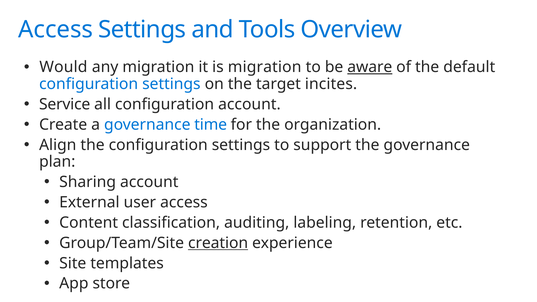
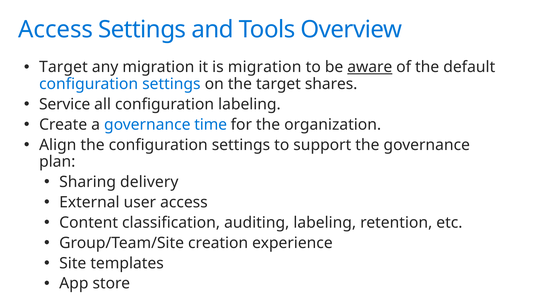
Would: Would -> Target (63, 67)
incites: incites -> shares (331, 84)
configuration account: account -> labeling (249, 104)
Sharing account: account -> delivery (149, 182)
creation underline: present -> none (218, 243)
